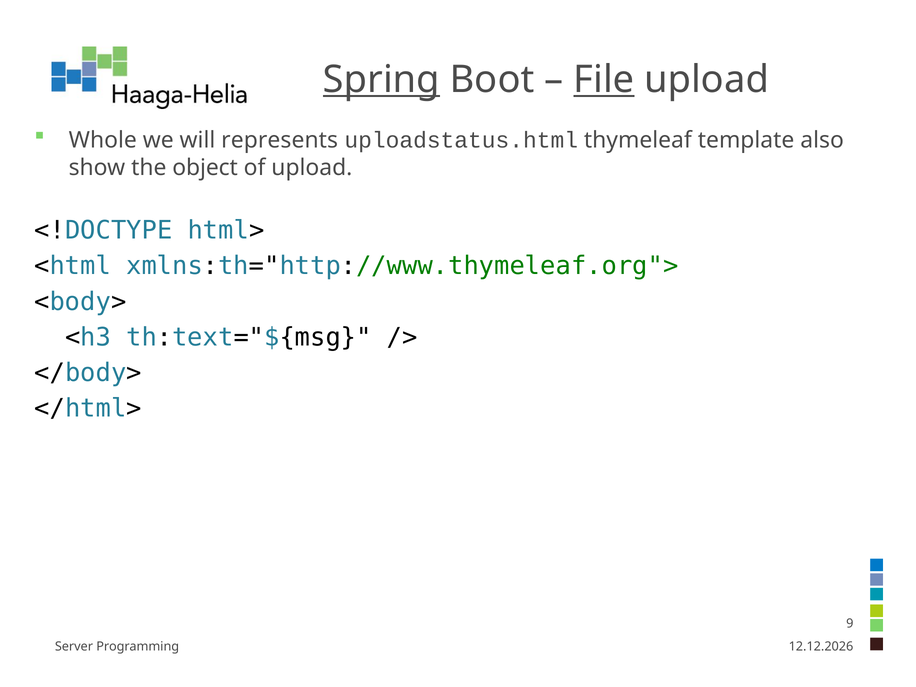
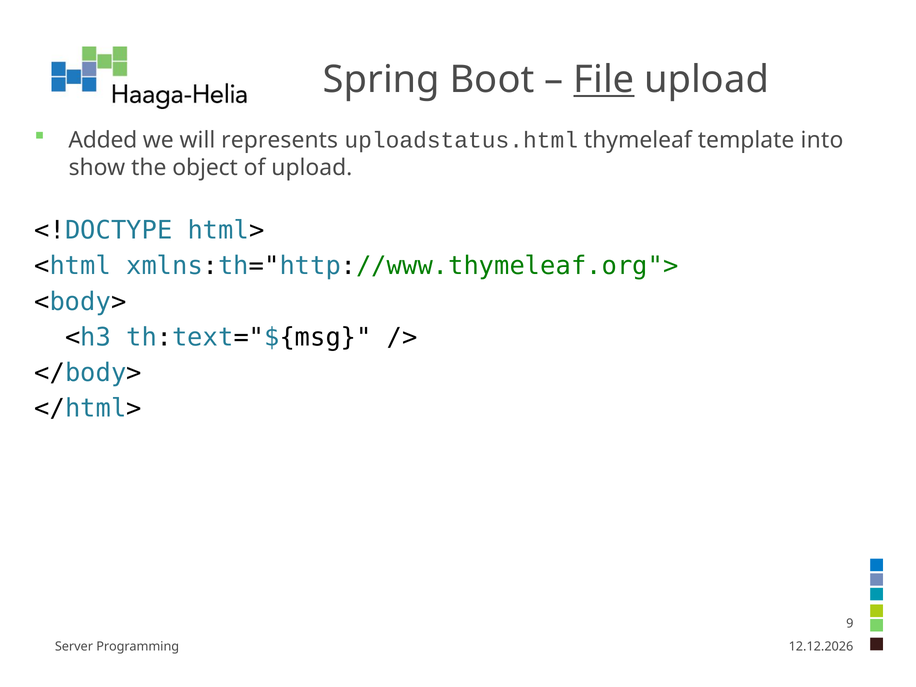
Spring underline: present -> none (381, 80)
Whole: Whole -> Added (103, 140)
also: also -> into (822, 140)
